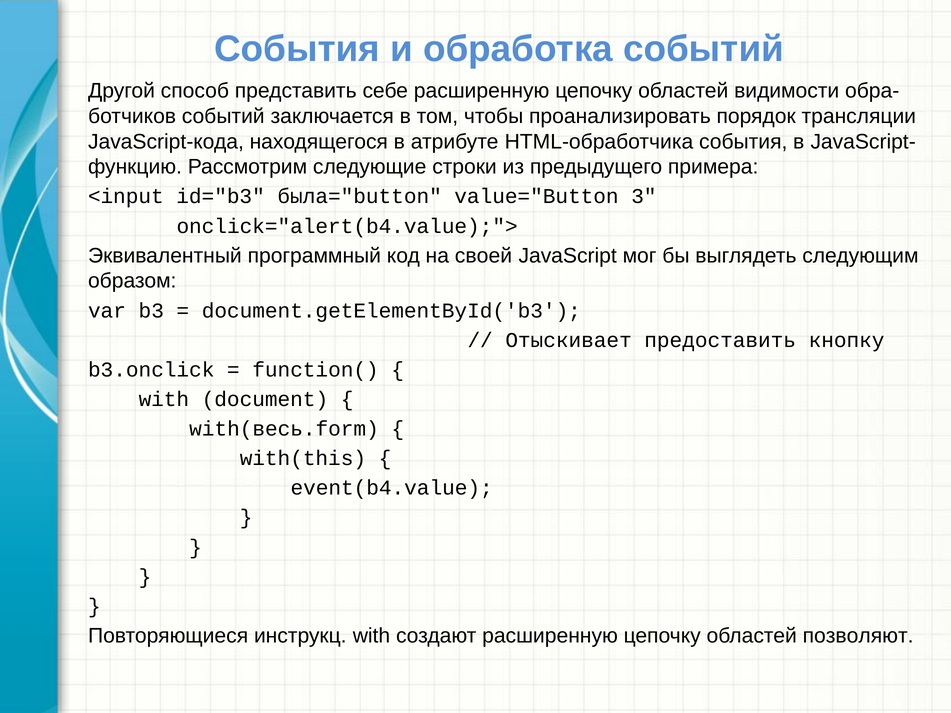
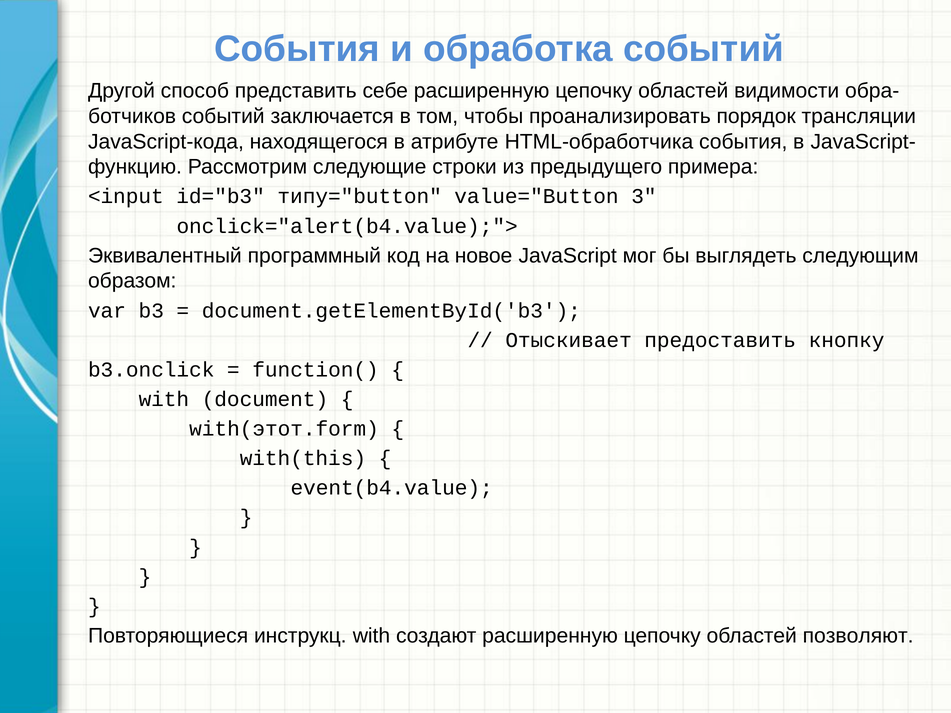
была="button: была="button -> типу="button (360, 197)
своей: своей -> новое (484, 256)
with(весь.form: with(весь.form -> with(этот.form (284, 429)
